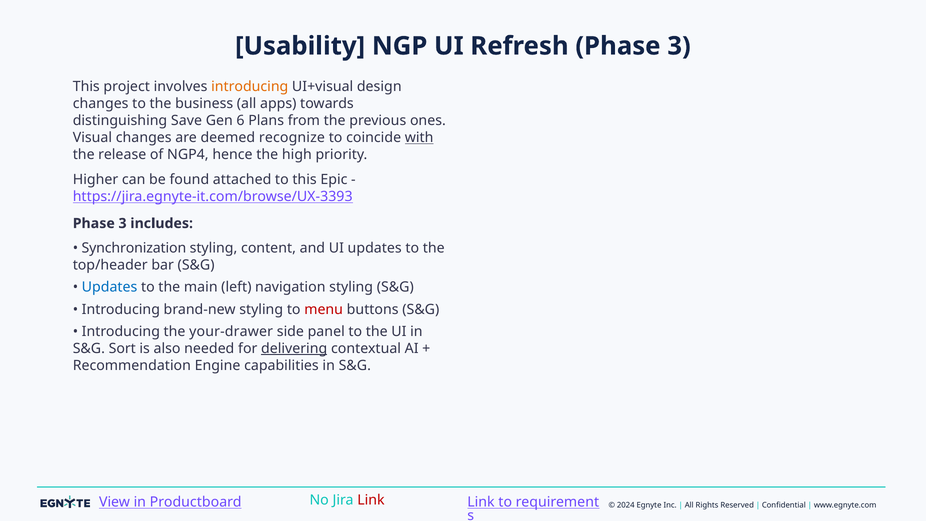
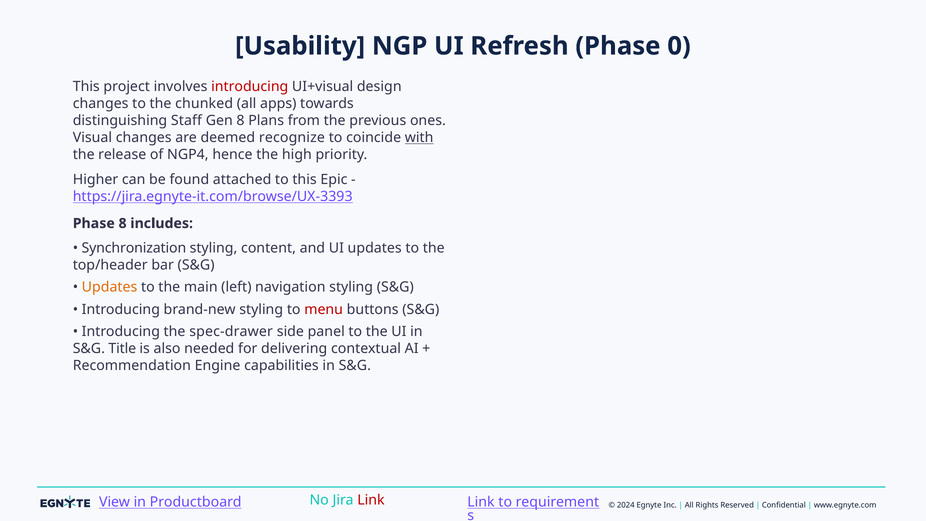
Refresh Phase 3: 3 -> 0 (679, 46)
introducing colour: orange -> red (250, 87)
business: business -> chunked (204, 104)
Save: Save -> Staff (186, 121)
Gen 6: 6 -> 8 (241, 121)
3: 3 -> 8 (123, 223)
Updates colour: blue -> orange (110, 287)
your-drawer: your-drawer -> spec-drawer (231, 331)
Sort: Sort -> Title (122, 348)
delivering underline: present -> none (294, 348)
